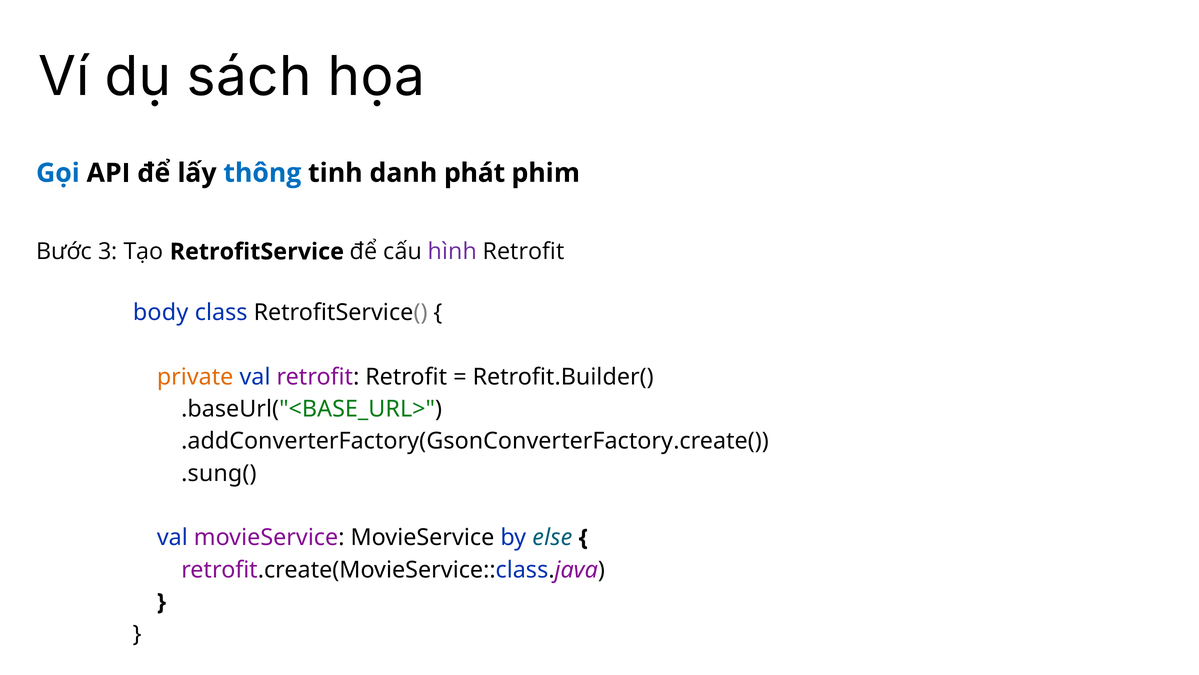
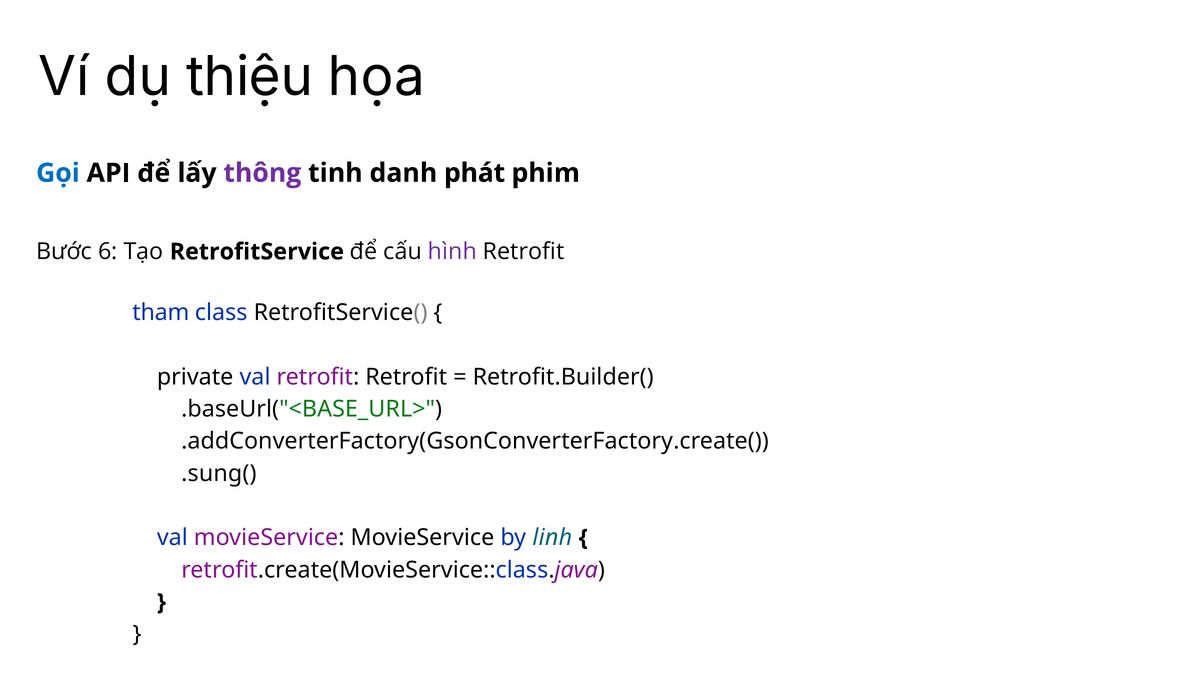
sách: sách -> thiệu (250, 77)
thông colour: blue -> purple (262, 173)
3: 3 -> 6 (108, 252)
body: body -> tham (161, 312)
private colour: orange -> black (195, 377)
else: else -> linh (552, 537)
